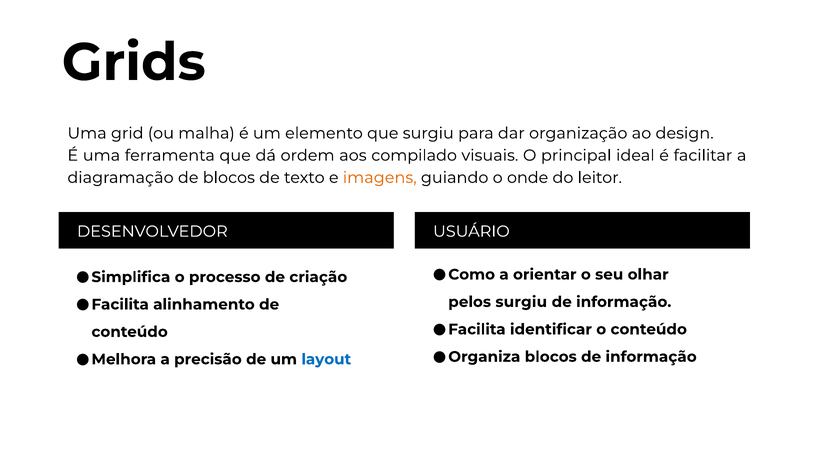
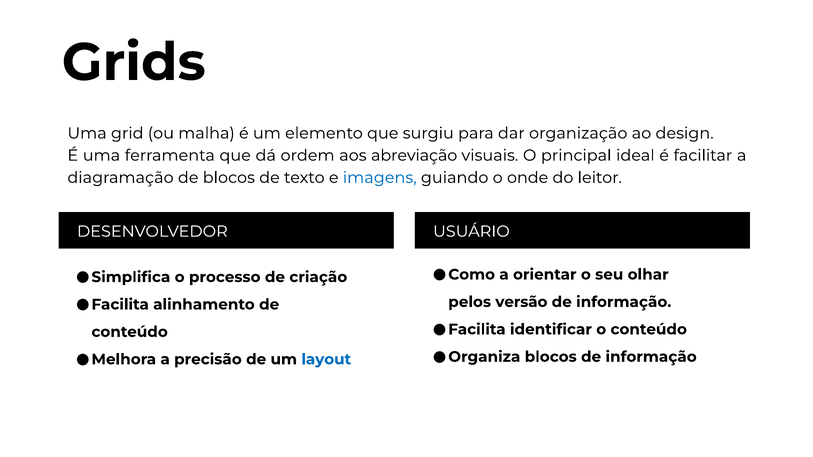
compilado: compilado -> abreviação (414, 156)
imagens colour: orange -> blue (380, 178)
pelos surgiu: surgiu -> versão (521, 302)
